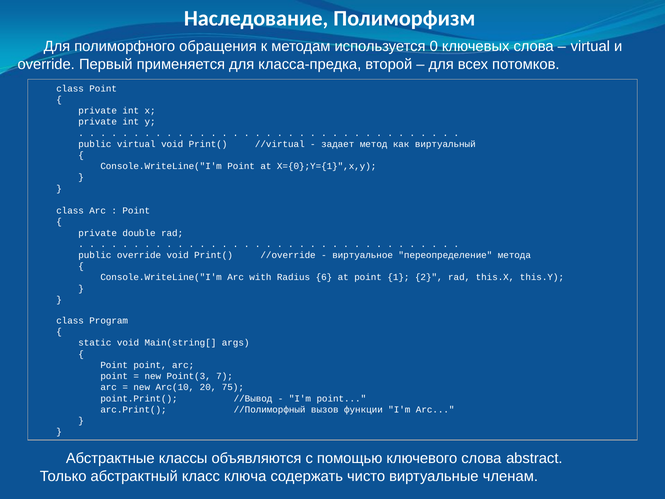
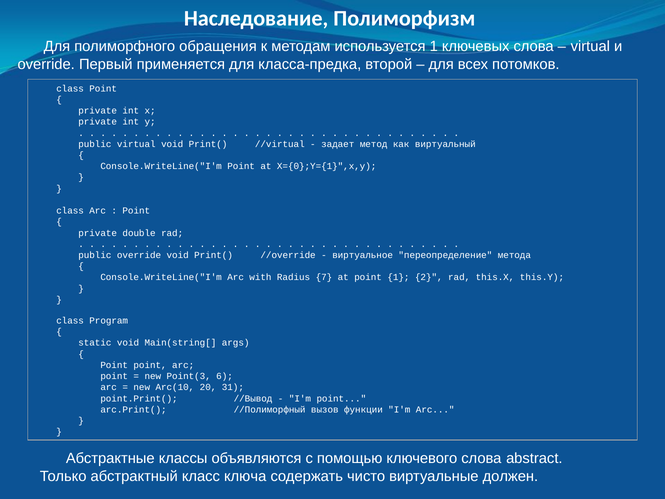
используется 0: 0 -> 1 (434, 46)
6: 6 -> 7 (324, 277)
7: 7 -> 6 (225, 376)
75: 75 -> 31 (233, 387)
членам: членам -> должен (510, 476)
